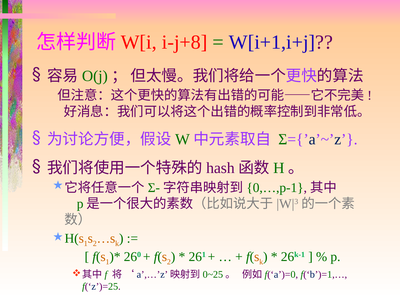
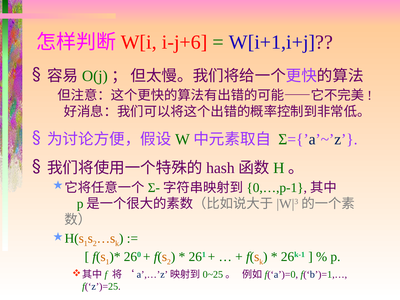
i-j+8: i-j+8 -> i-j+6 (185, 42)
